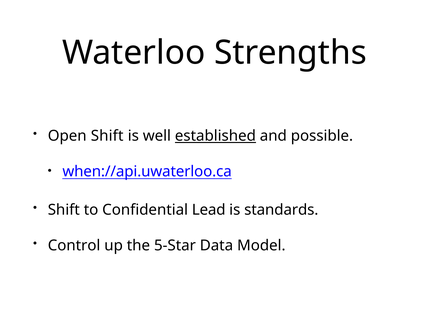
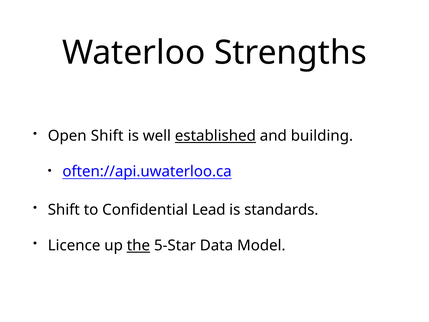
possible: possible -> building (322, 136)
when://api.uwaterloo.ca: when://api.uwaterloo.ca -> often://api.uwaterloo.ca (147, 172)
Control: Control -> Licence (74, 245)
the underline: none -> present (138, 245)
